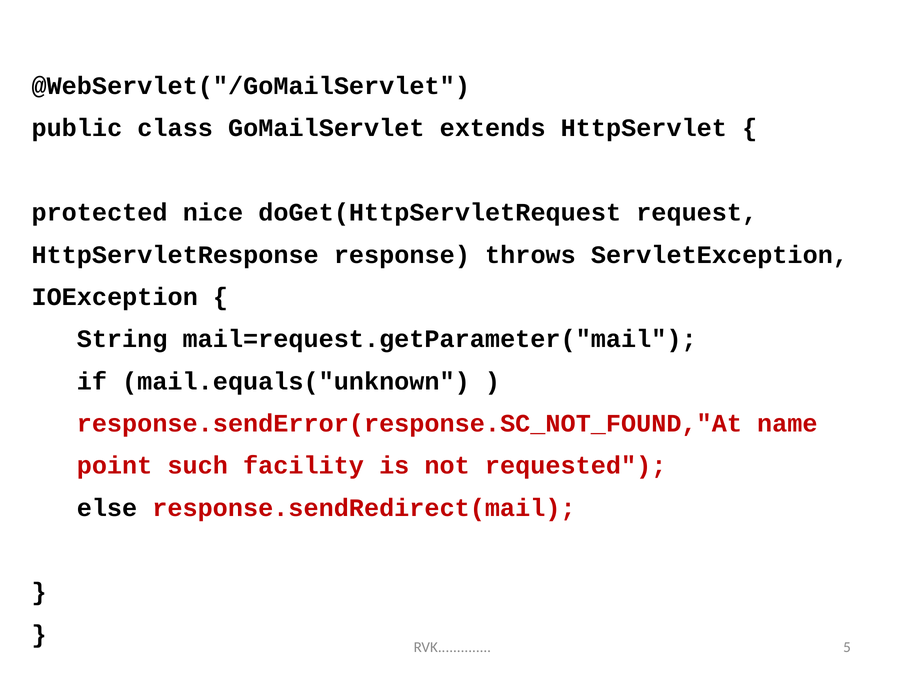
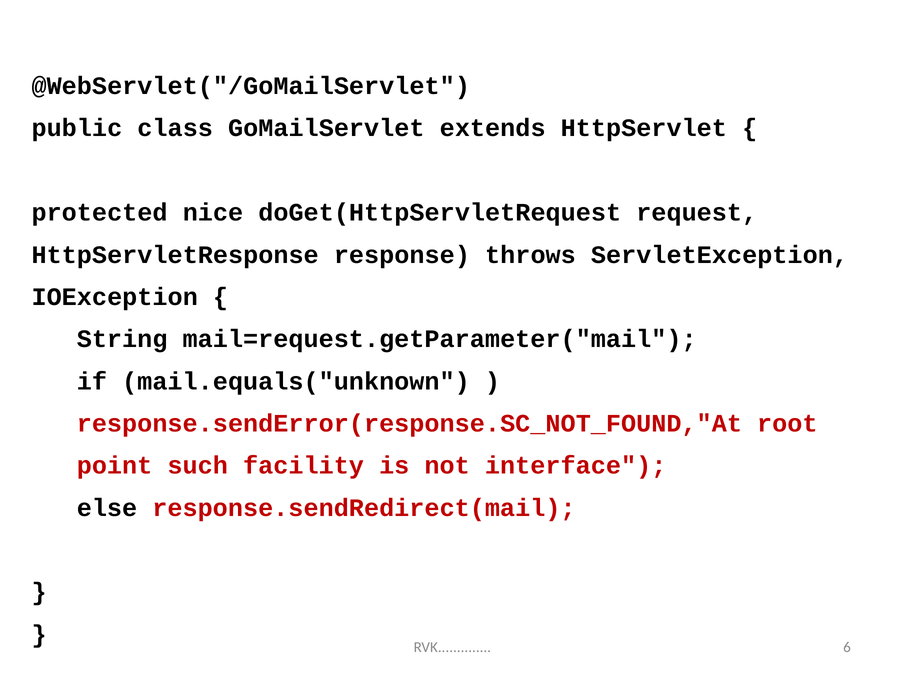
name: name -> root (787, 424)
requested: requested -> interface (576, 466)
5: 5 -> 6 (847, 648)
